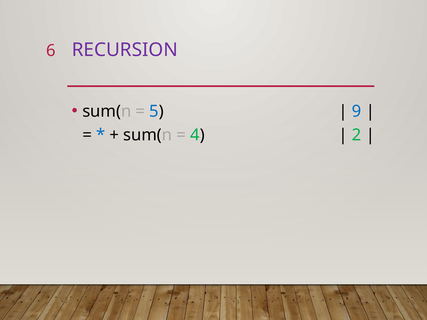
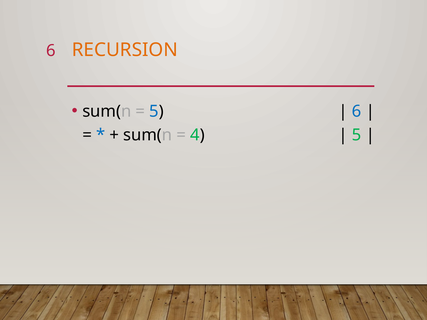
RECURSION colour: purple -> orange (125, 50)
9: 9 -> 6 (357, 111)
2: 2 -> 5 (357, 135)
